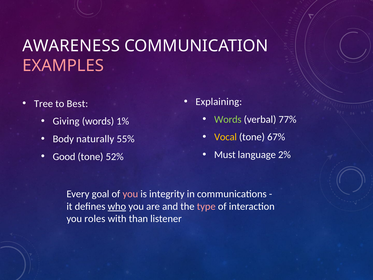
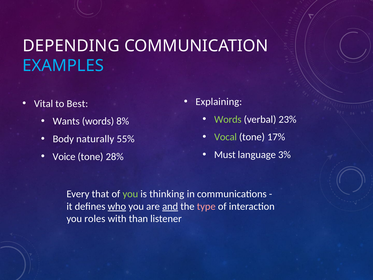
AWARENESS: AWARENESS -> DEPENDING (71, 46)
EXAMPLES colour: pink -> light blue (63, 66)
Tree: Tree -> Vital (44, 104)
77%: 77% -> 23% (287, 119)
Giving: Giving -> Wants (66, 121)
1%: 1% -> 8% (123, 121)
Vocal colour: yellow -> light green (226, 137)
67%: 67% -> 17% (276, 137)
2%: 2% -> 3% (284, 155)
Good: Good -> Voice (64, 156)
52%: 52% -> 28% (115, 156)
goal: goal -> that (100, 194)
you colour: pink -> light green (130, 194)
integrity: integrity -> thinking (167, 194)
and underline: none -> present (170, 206)
